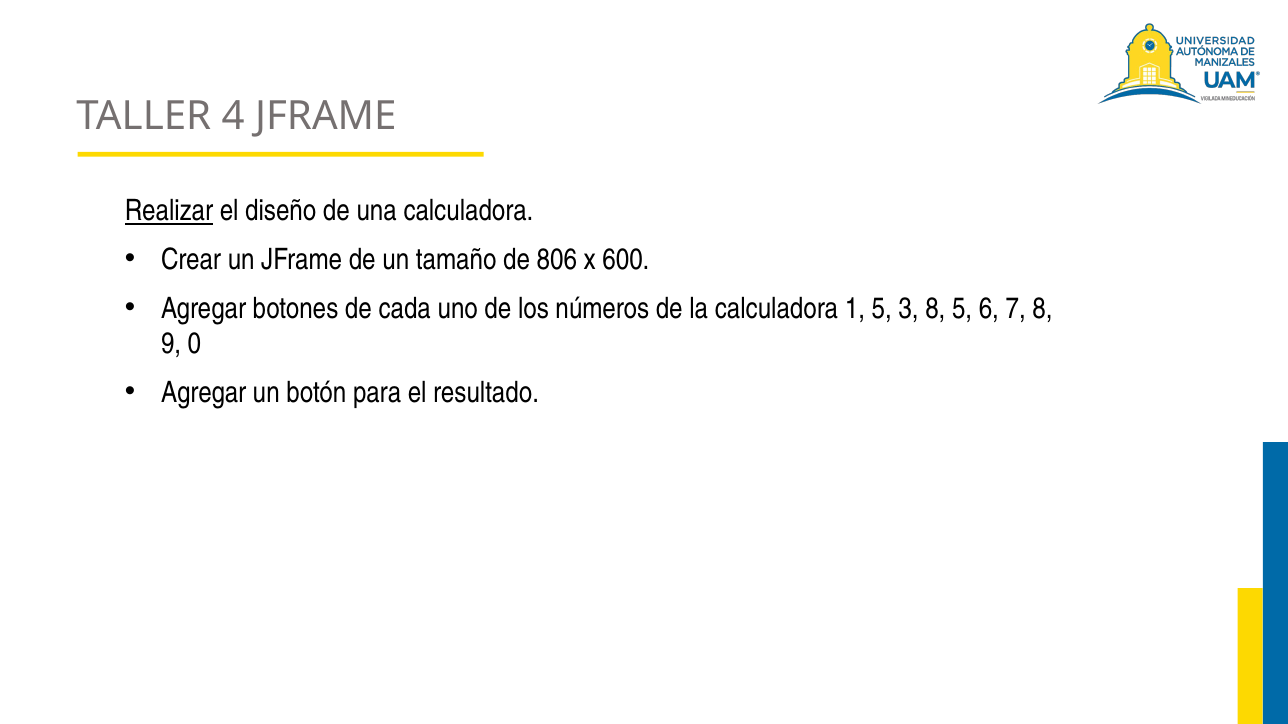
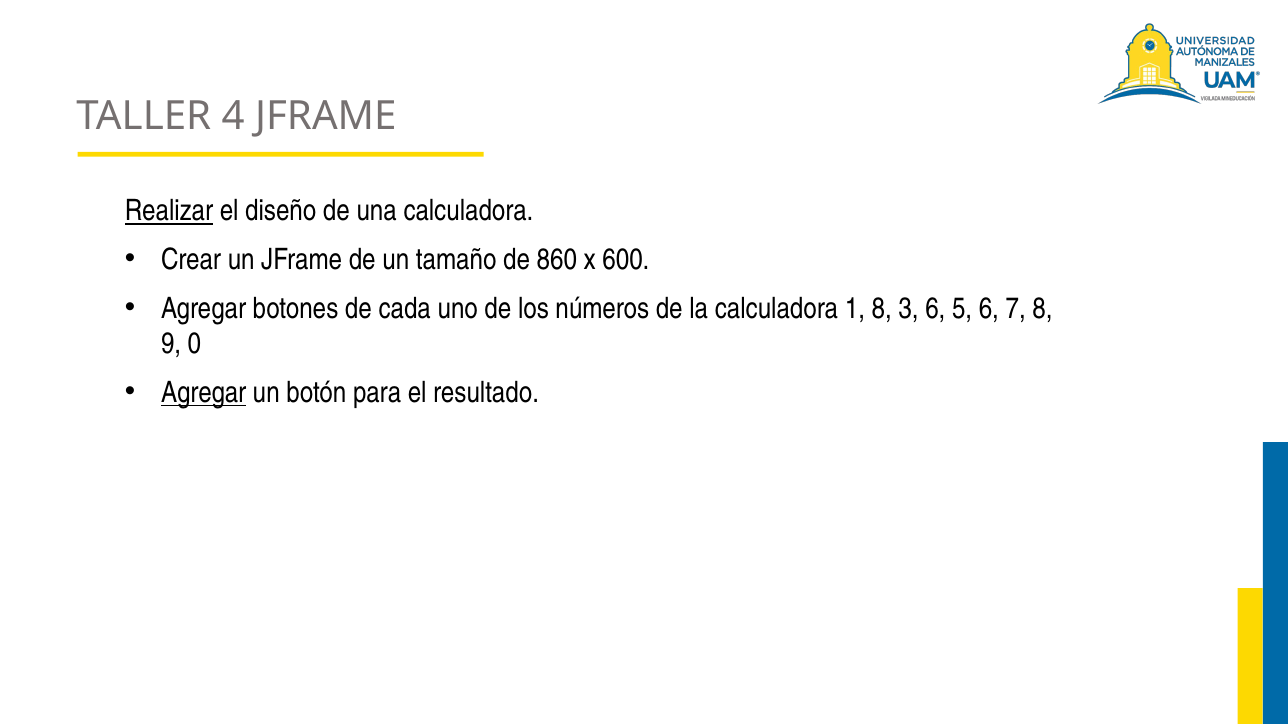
806: 806 -> 860 (557, 260)
1 5: 5 -> 8 (882, 309)
3 8: 8 -> 6 (935, 309)
Agregar underline: none -> present (204, 393)
